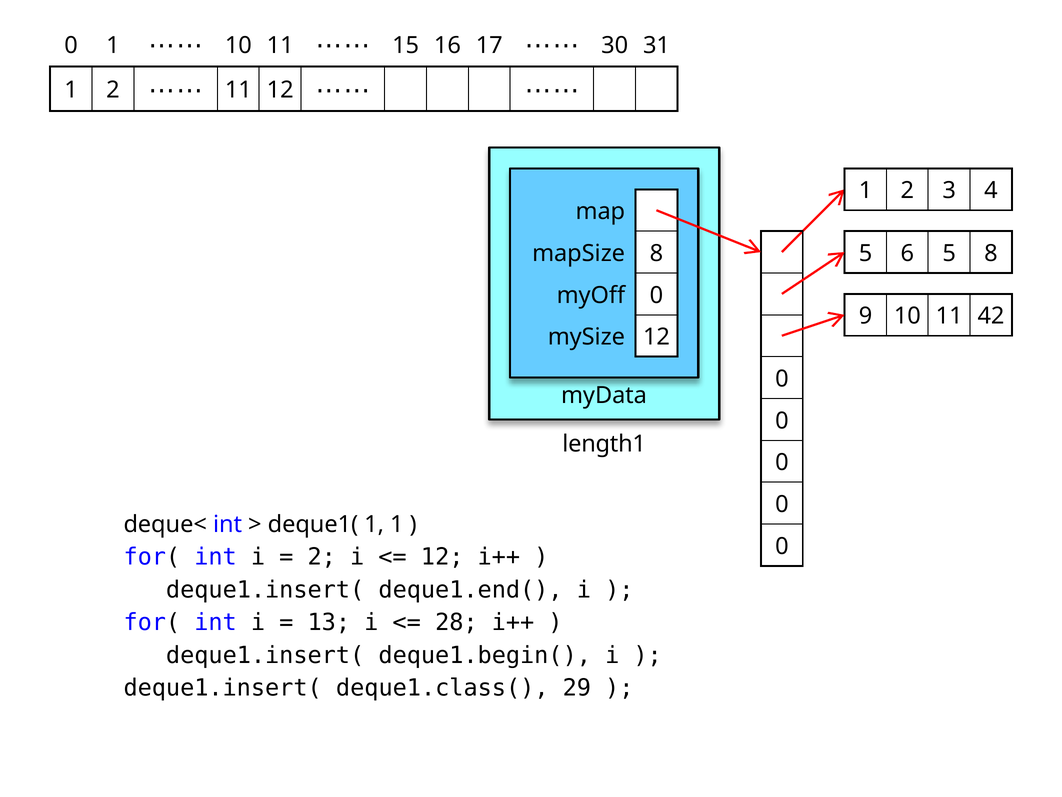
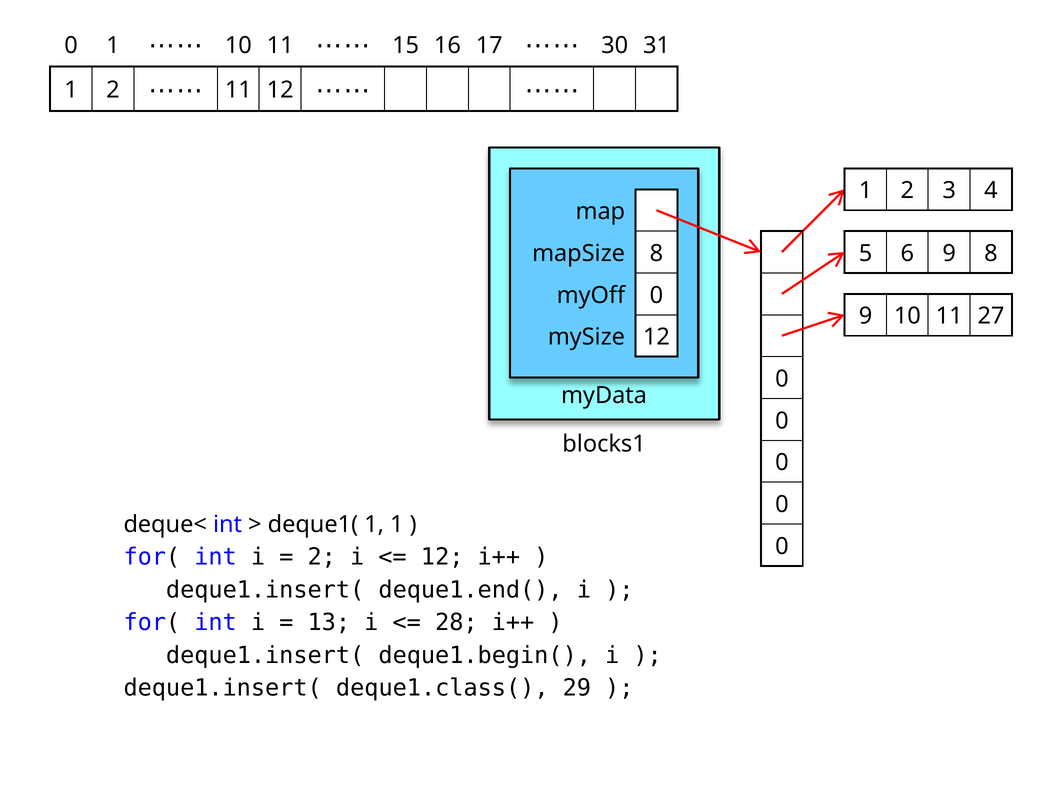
6 5: 5 -> 9 (949, 253)
42: 42 -> 27 (991, 316)
length1: length1 -> blocks1 (604, 444)
